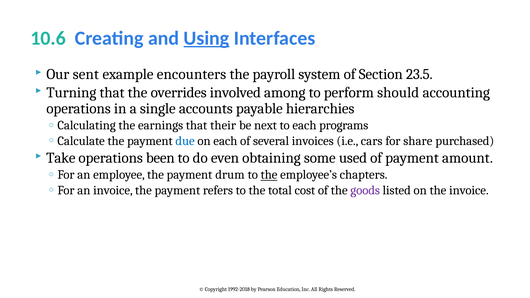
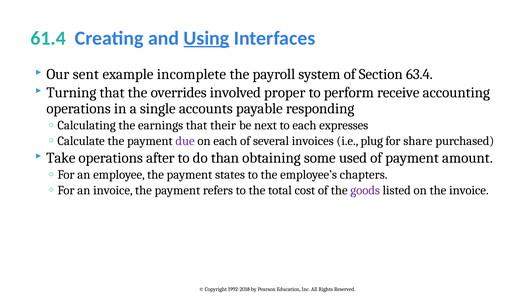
10.6: 10.6 -> 61.4 (48, 38)
encounters: encounters -> incomplete (191, 74)
23.5: 23.5 -> 63.4 (419, 74)
among: among -> proper (285, 93)
should: should -> receive (398, 93)
hierarchies: hierarchies -> responding (320, 109)
programs: programs -> expresses (344, 126)
due colour: blue -> purple (185, 141)
cars: cars -> plug (372, 141)
been: been -> after (160, 158)
even: even -> than (225, 158)
drum: drum -> states (230, 175)
the underline: present -> none (269, 175)
